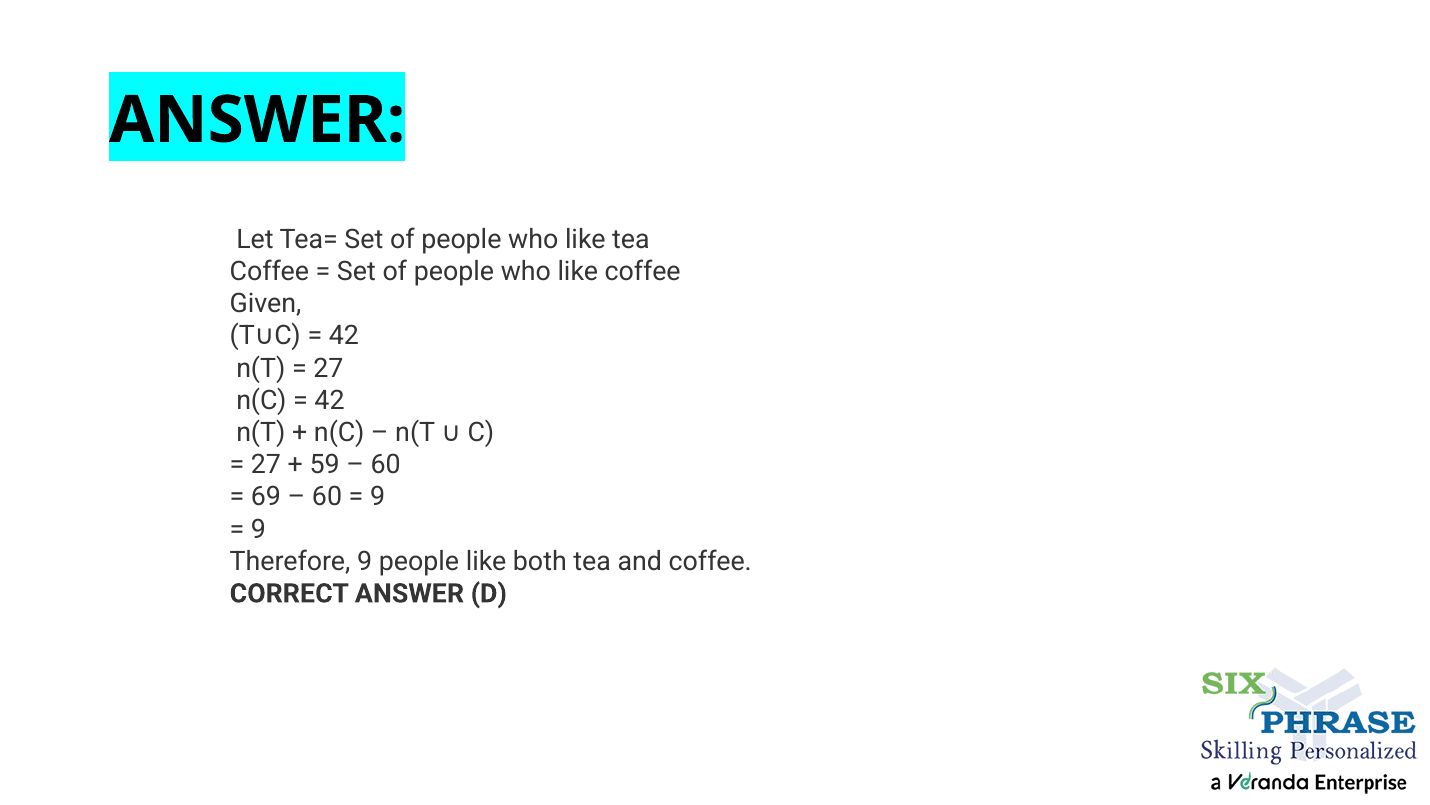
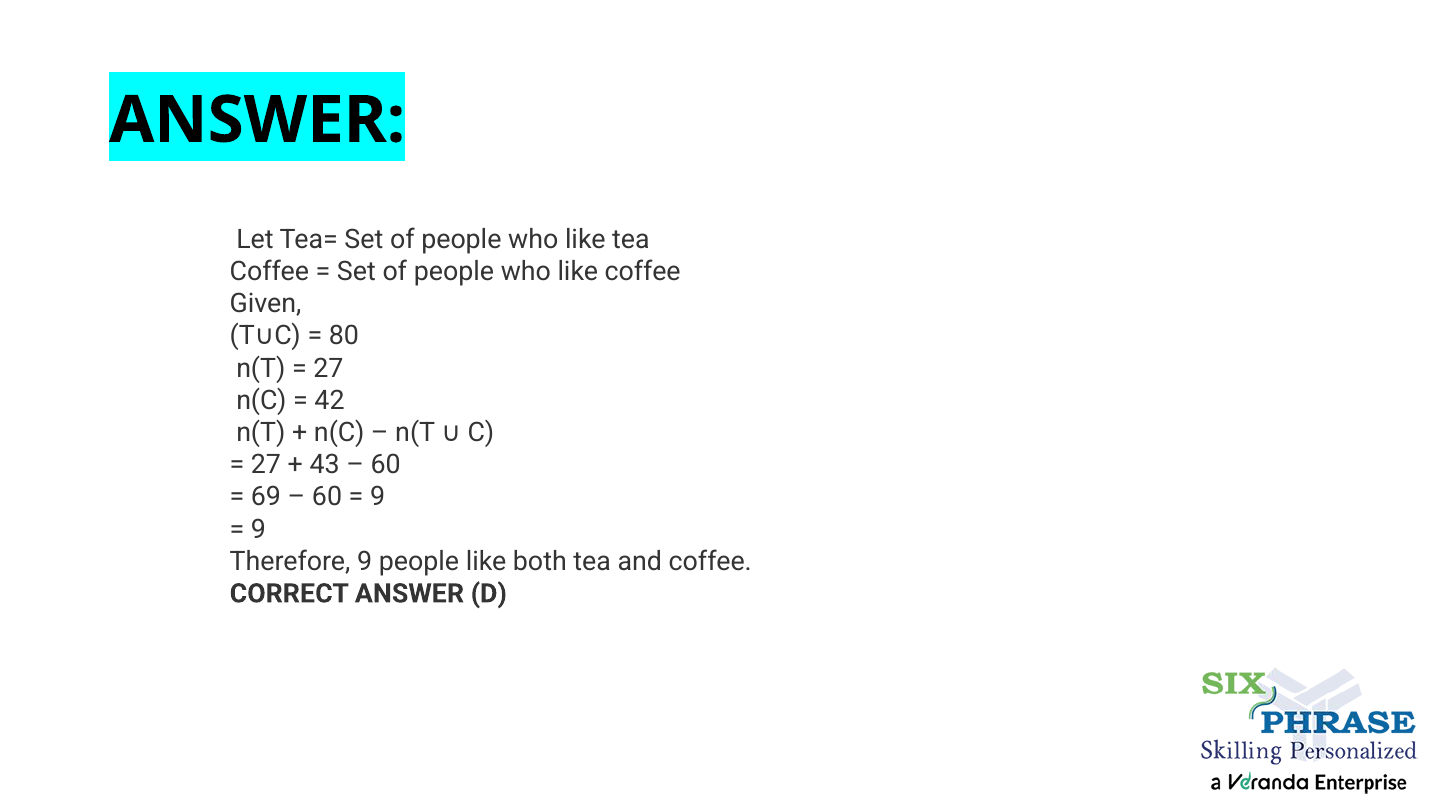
42: 42 -> 80 (344, 336)
59: 59 -> 43 (325, 464)
